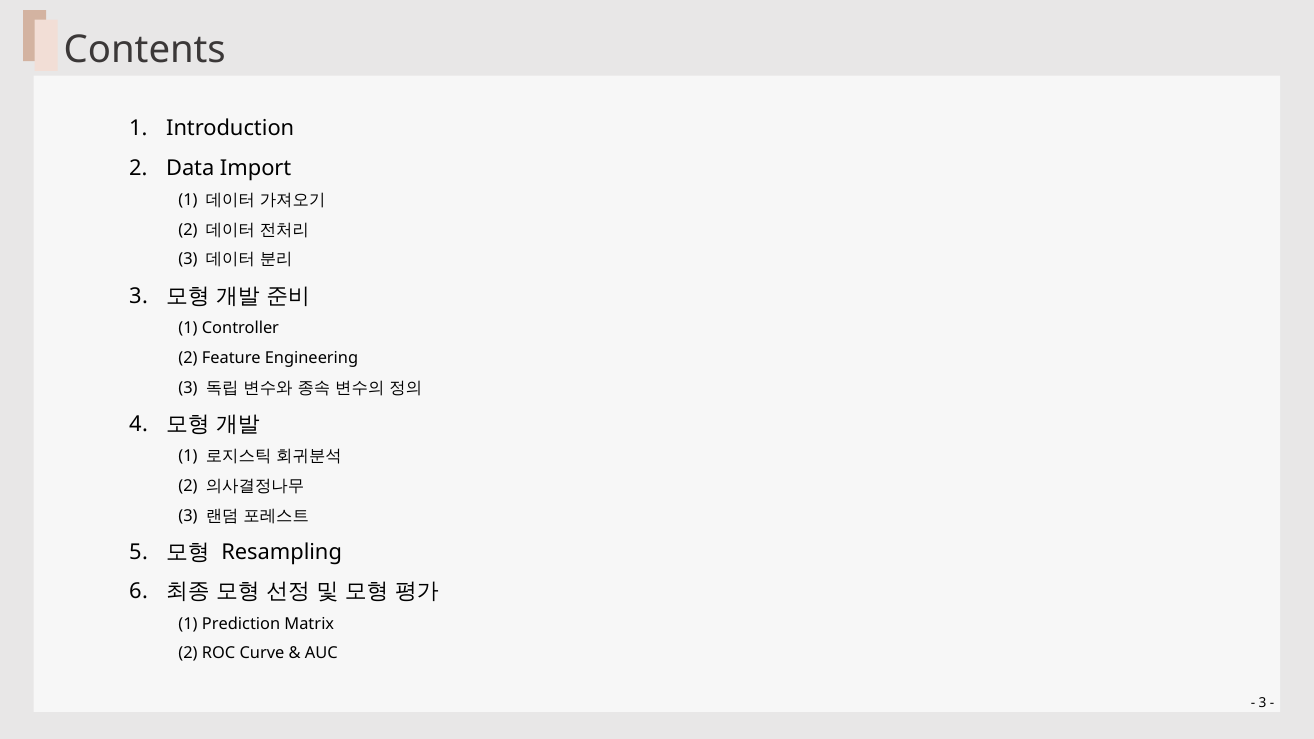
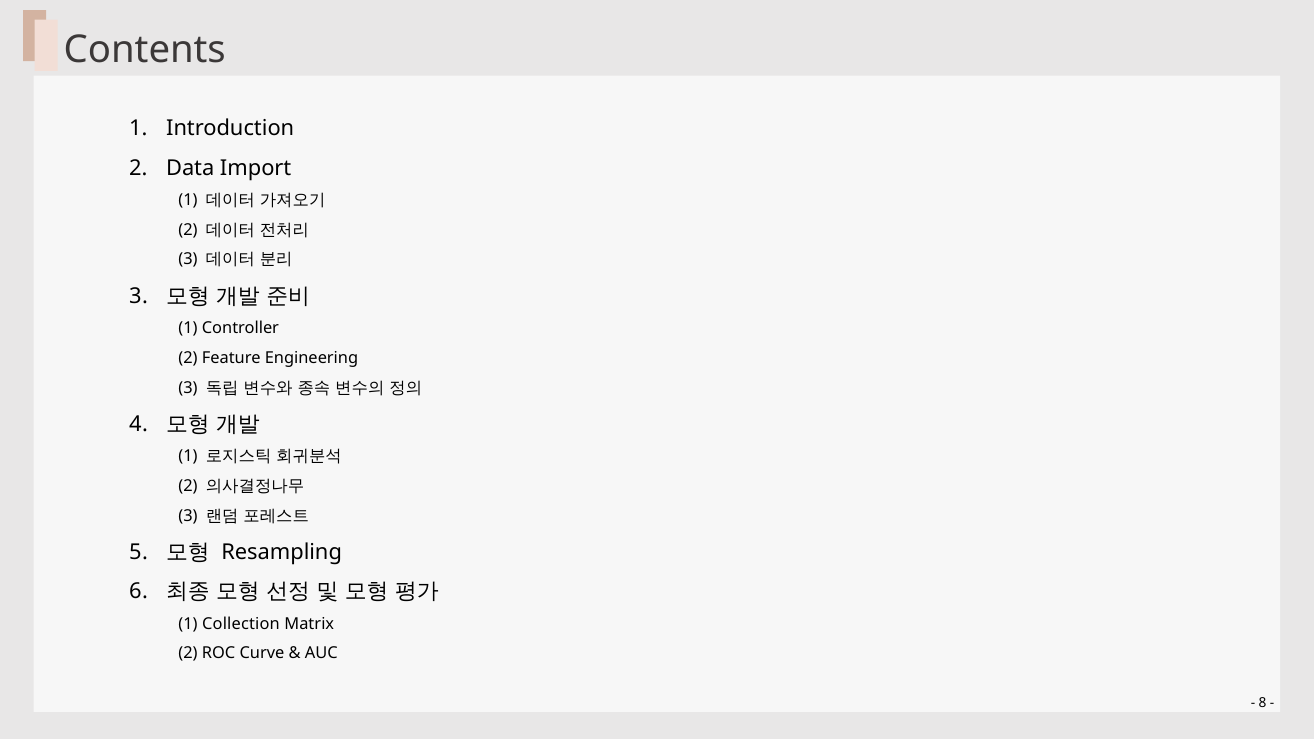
Prediction: Prediction -> Collection (241, 624)
3: 3 -> 8 (1263, 703)
